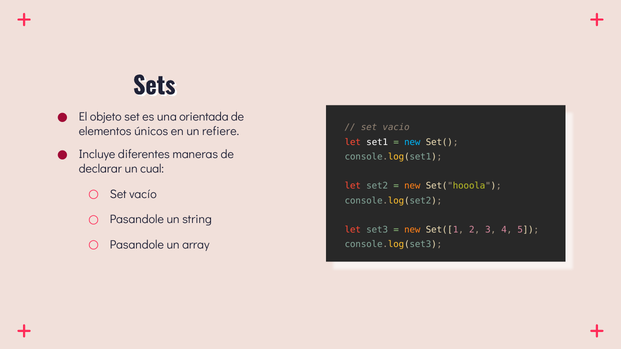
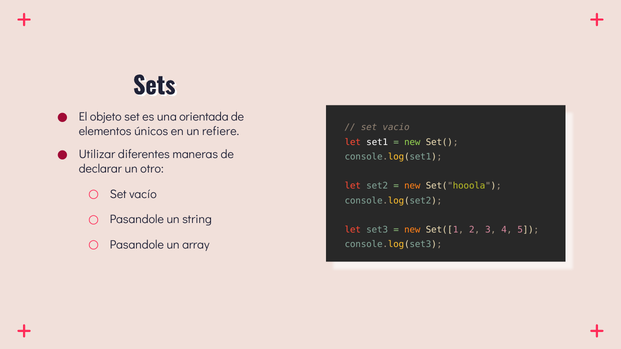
new colour: light blue -> light green (412, 142)
Incluye: Incluye -> Utilizar (97, 154)
cual: cual -> otro (152, 169)
